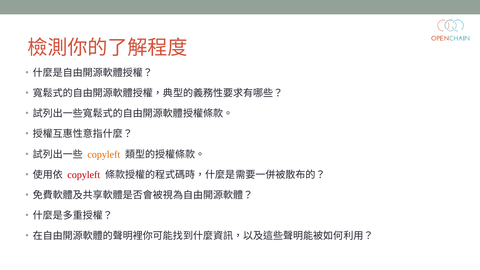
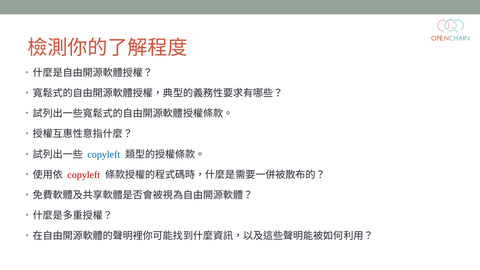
copyleft colour: orange -> blue (104, 154)
